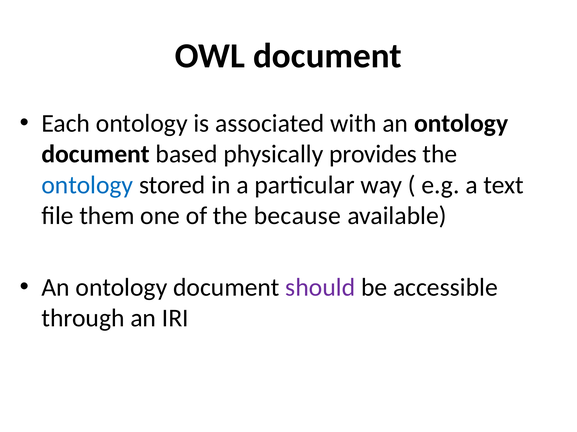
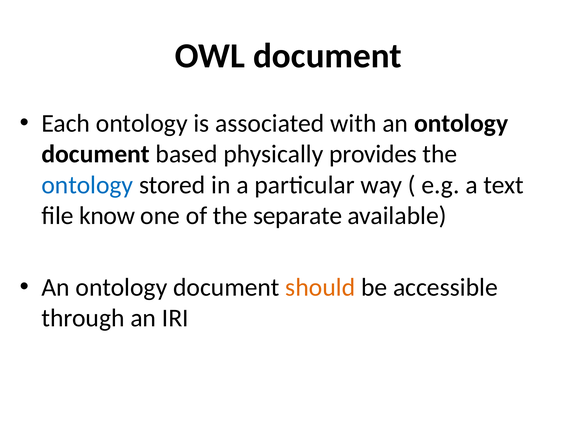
them: them -> know (107, 216)
because: because -> separate (298, 216)
should colour: purple -> orange (320, 288)
